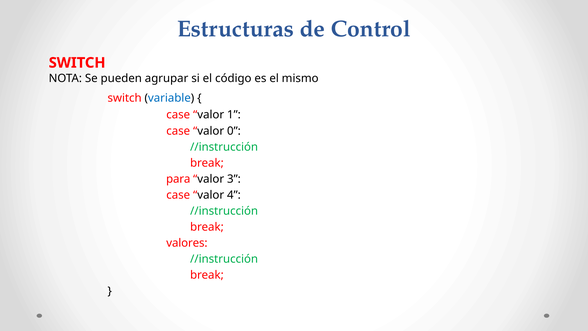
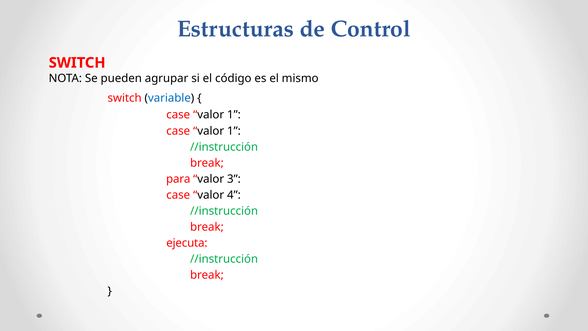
0: 0 -> 1 (234, 131)
valores: valores -> ejecuta (187, 243)
